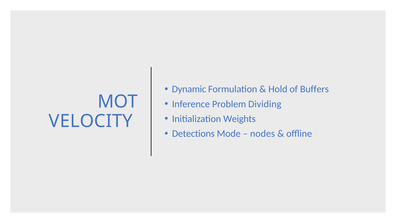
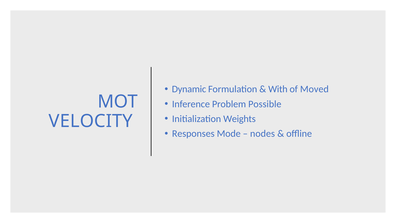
Hold: Hold -> With (278, 89)
Buffers: Buffers -> Moved (314, 89)
Dividing: Dividing -> Possible (265, 104)
Detections: Detections -> Responses (193, 134)
